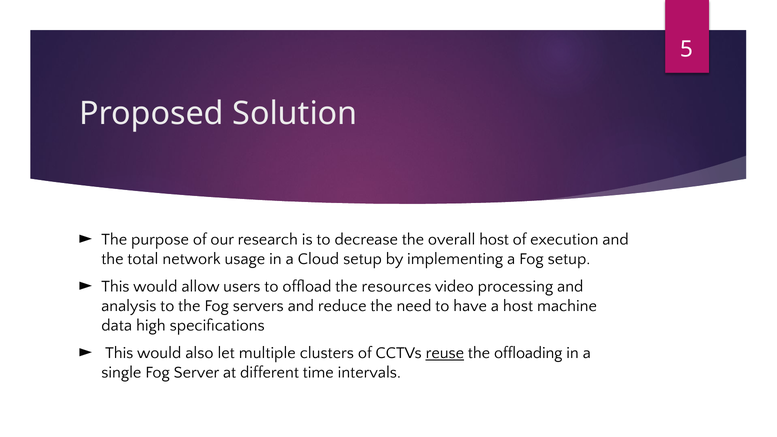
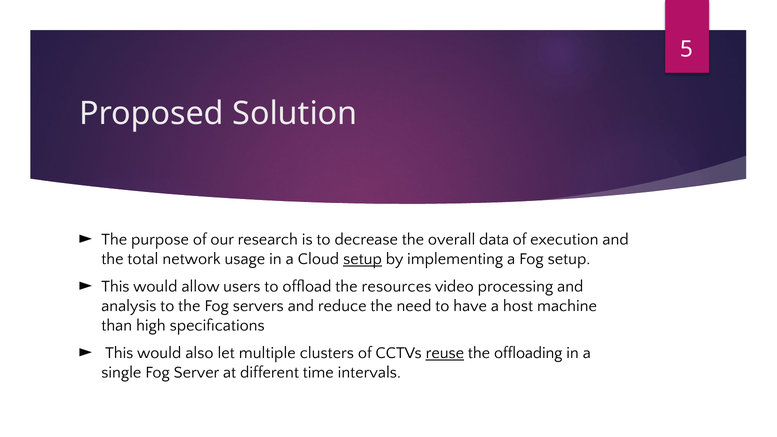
overall host: host -> data (494, 240)
setup underline: none -> present (362, 259)
data: data -> than (117, 325)
